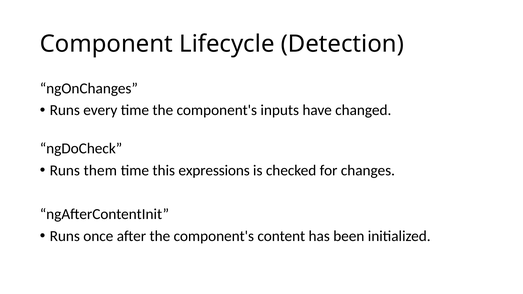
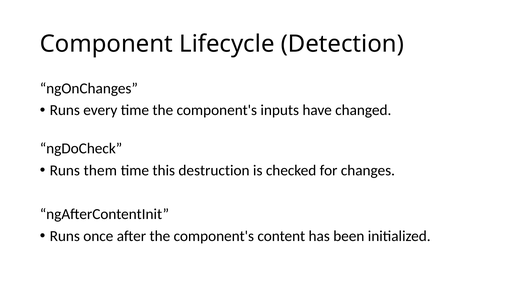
expressions: expressions -> destruction (214, 171)
